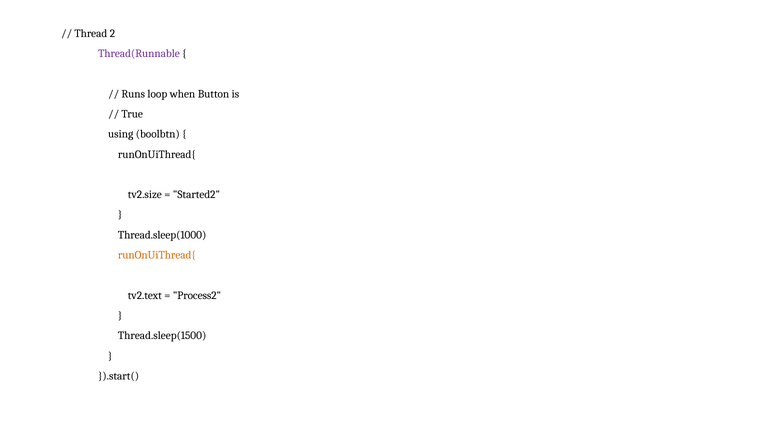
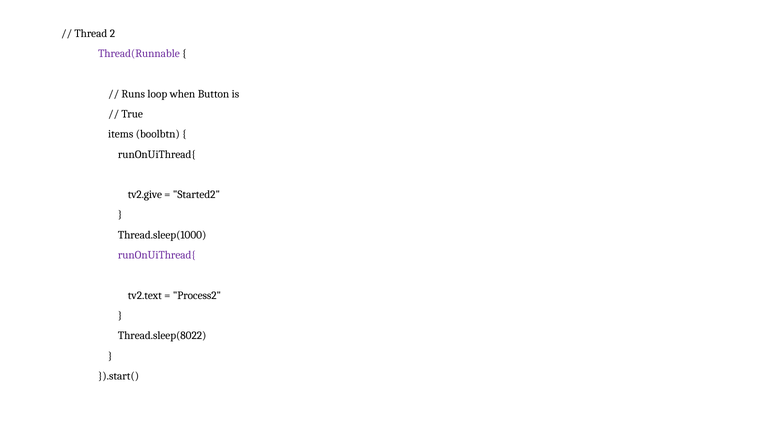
using: using -> items (121, 134)
tv2.size: tv2.size -> tv2.give (145, 194)
runOnUiThread{ colour: orange -> purple (157, 255)
Thread.sleep(1500: Thread.sleep(1500 -> Thread.sleep(8022 (162, 335)
